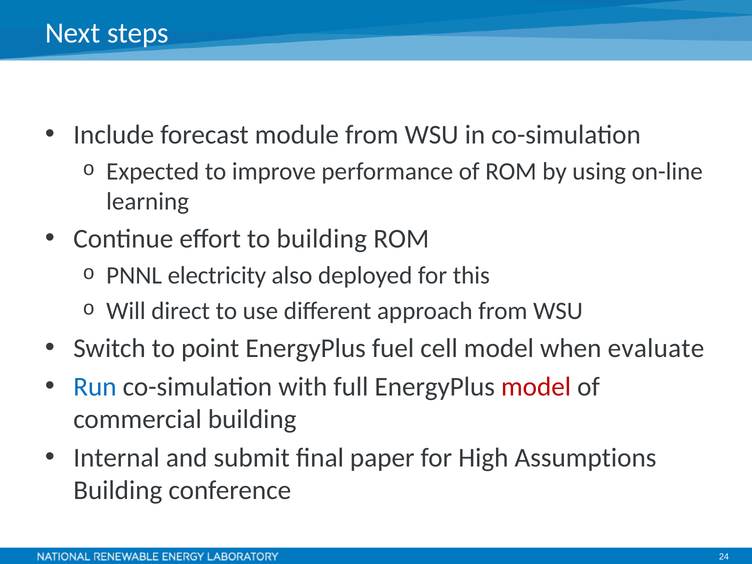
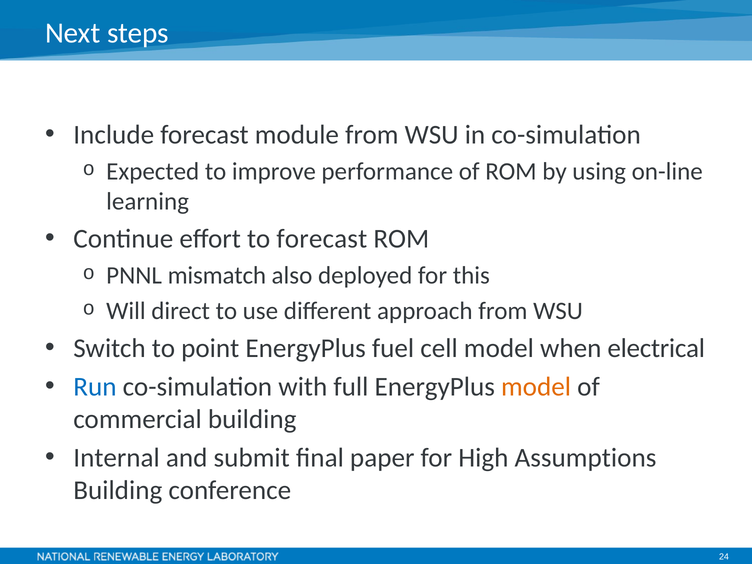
to building: building -> forecast (322, 239)
electricity: electricity -> mismatch (217, 275)
evaluate: evaluate -> electrical (656, 348)
model colour: red -> orange (536, 387)
